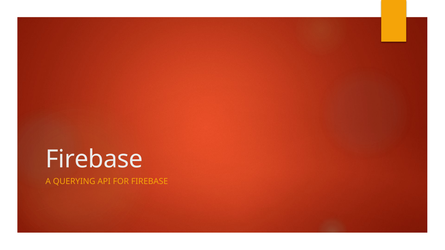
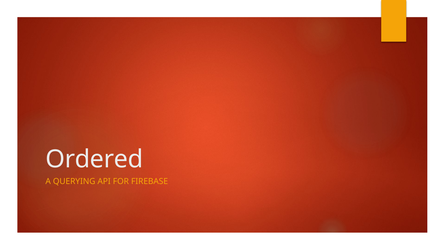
Firebase: Firebase -> Ordered (94, 159)
